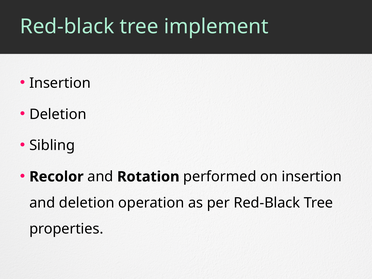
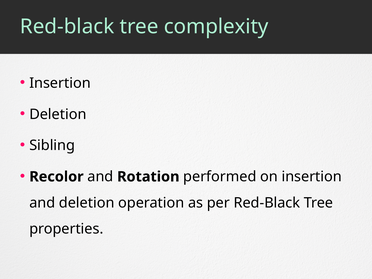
implement: implement -> complexity (216, 27)
